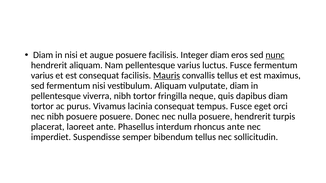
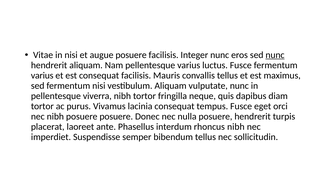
Diam: Diam -> Vitae (43, 55)
Integer diam: diam -> nunc (220, 55)
Mauris underline: present -> none (167, 76)
vulputate diam: diam -> nunc (239, 86)
rhoncus ante: ante -> nibh (236, 127)
